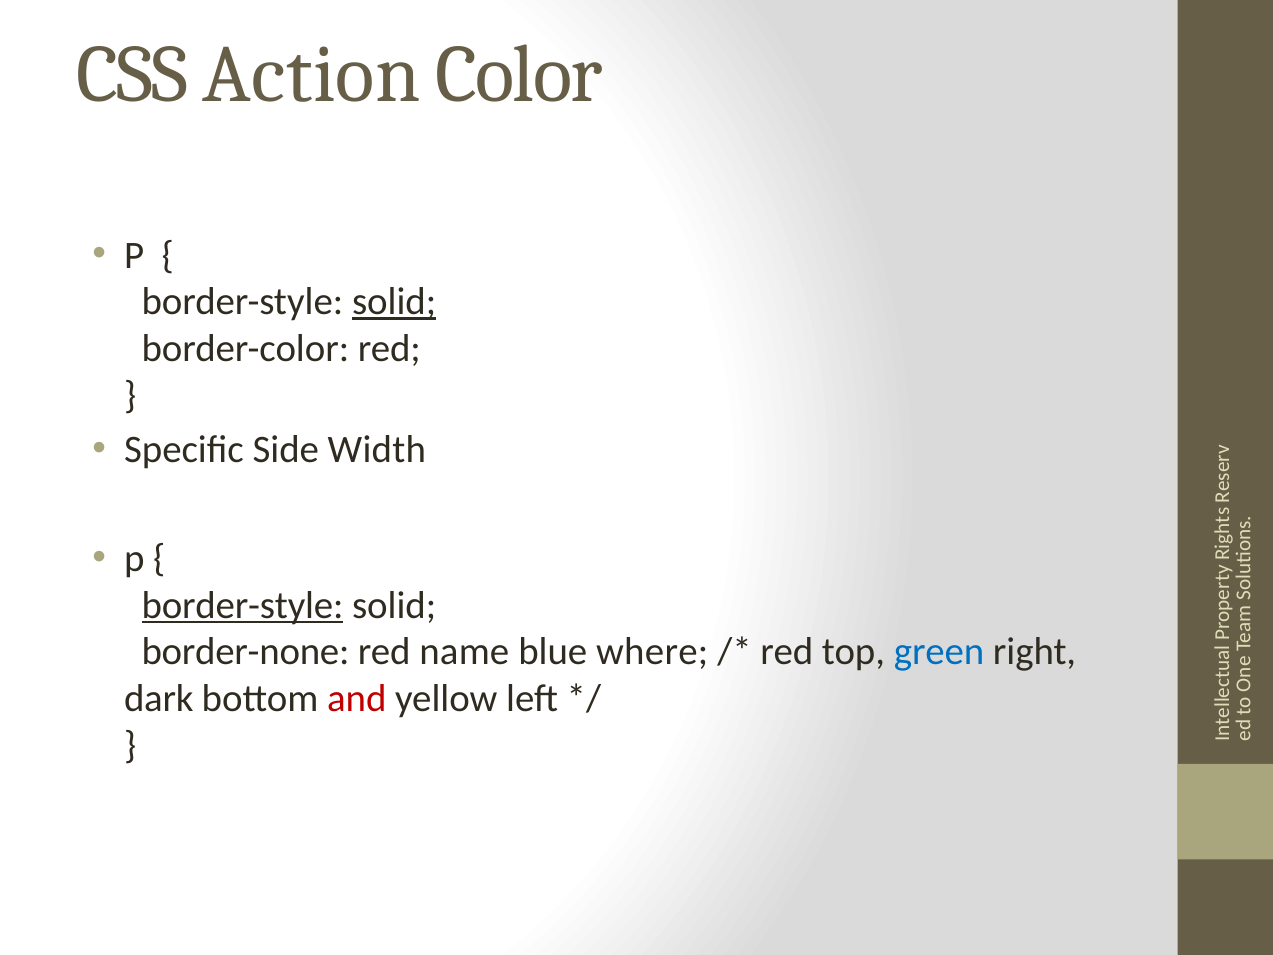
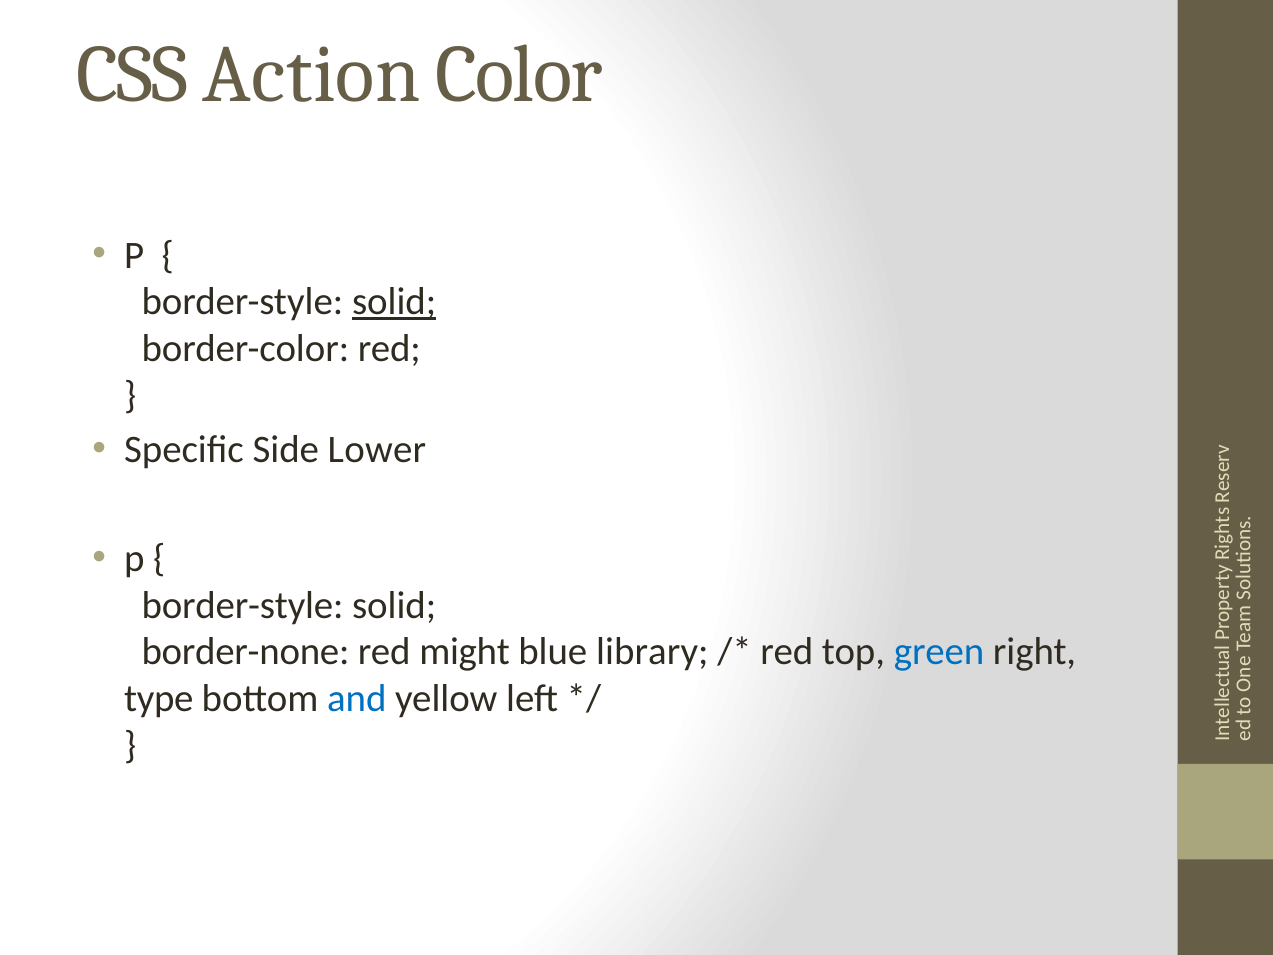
Width: Width -> Lower (377, 450)
border-style underline: present -> none (242, 605)
name: name -> might (465, 652)
where: where -> library (652, 652)
dark: dark -> type (159, 698)
and colour: red -> blue (357, 698)
